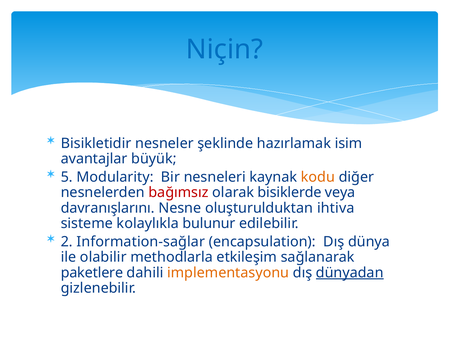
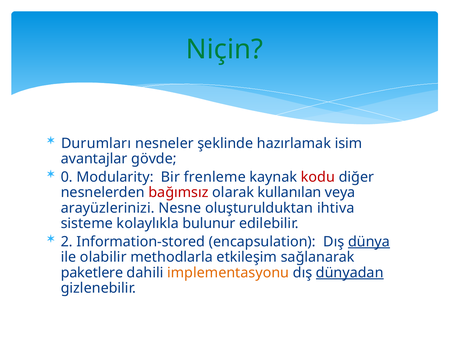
Niçin colour: blue -> green (224, 49)
Bisikletidir: Bisikletidir -> Durumları (96, 143)
büyük: büyük -> gövde (154, 159)
5: 5 -> 0 (67, 177)
nesneleri: nesneleri -> frenleme (215, 177)
kodu colour: orange -> red (318, 177)
bisiklerde: bisiklerde -> kullanılan (290, 192)
davranışlarını: davranışlarını -> arayüzlerinizi (108, 208)
Information-sağlar: Information-sağlar -> Information-stored (141, 242)
dünya underline: none -> present (369, 242)
